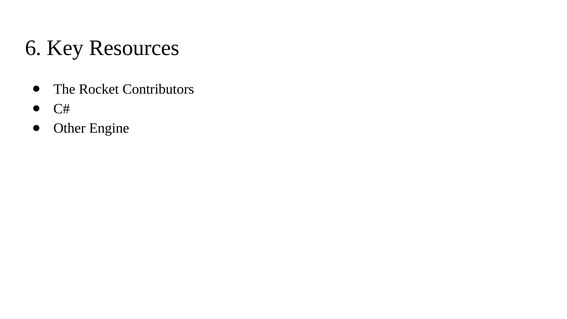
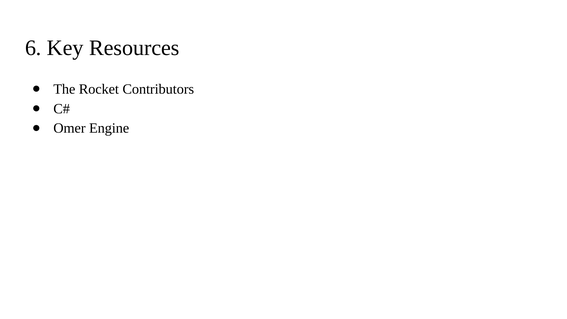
Other: Other -> Omer (69, 128)
